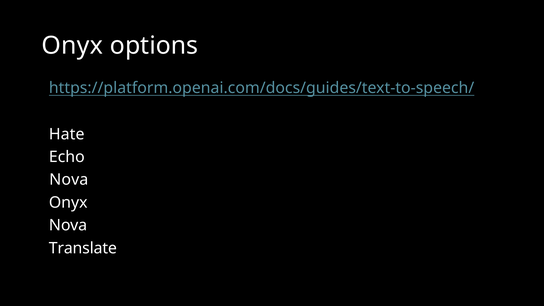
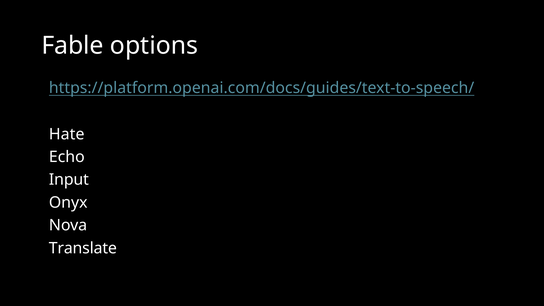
Onyx: Onyx -> Fable (73, 46)
Nova: Nova -> Input (69, 180)
